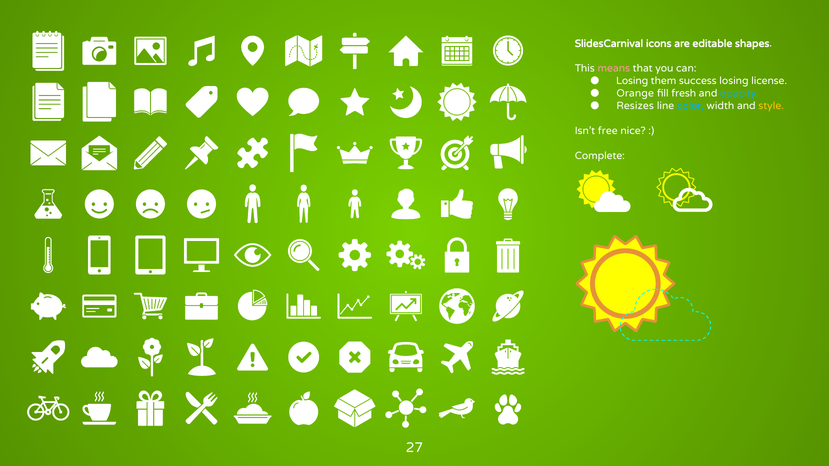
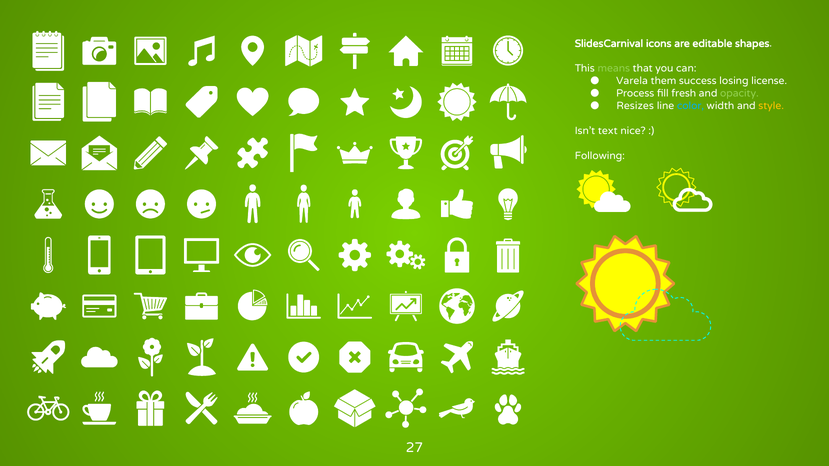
means colour: pink -> light green (614, 68)
Losing: Losing -> Varela (632, 81)
Orange: Orange -> Process (635, 93)
opacity colour: light blue -> light green (739, 93)
free: free -> text (608, 131)
Complete: Complete -> Following (600, 156)
